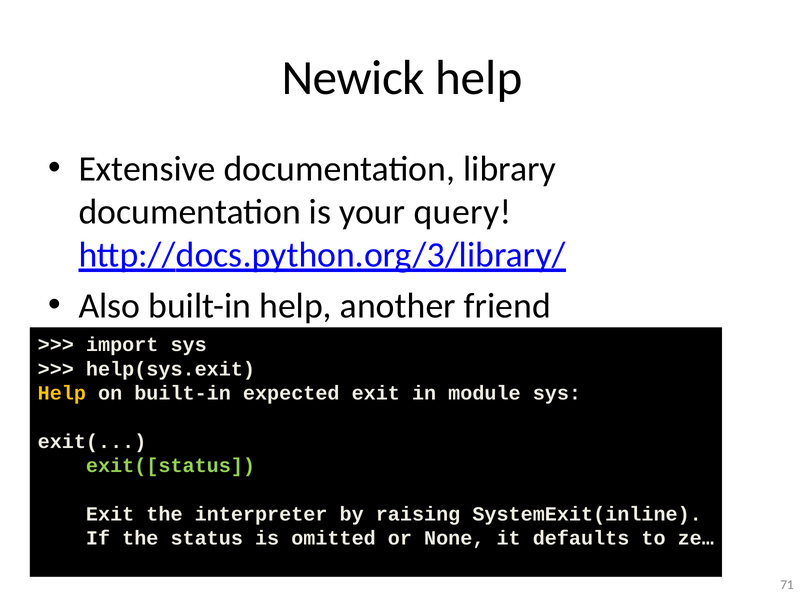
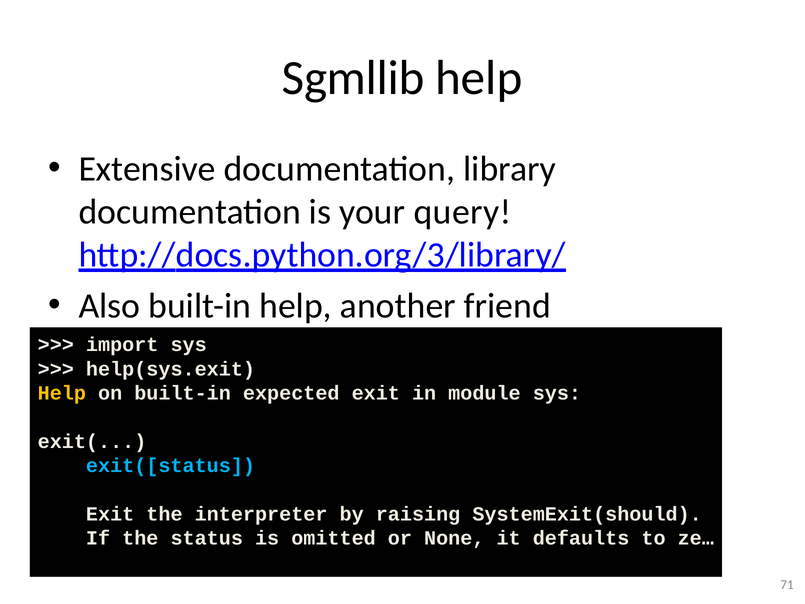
Newick: Newick -> Sgmllib (353, 78)
exit([status colour: light green -> light blue (171, 465)
SystemExit(inline: SystemExit(inline -> SystemExit(should (587, 514)
